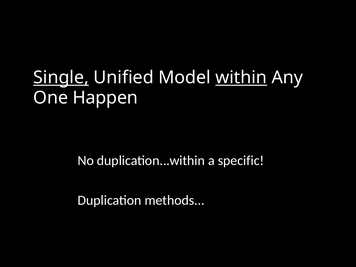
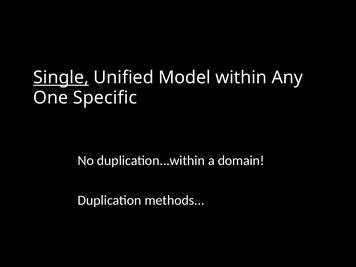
within underline: present -> none (241, 78)
Happen: Happen -> Specific (105, 98)
specific: specific -> domain (241, 160)
